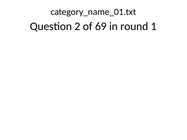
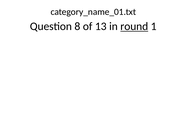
2: 2 -> 8 (77, 26)
69: 69 -> 13 (101, 26)
round underline: none -> present (134, 26)
